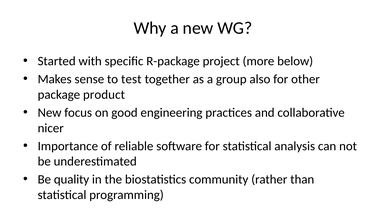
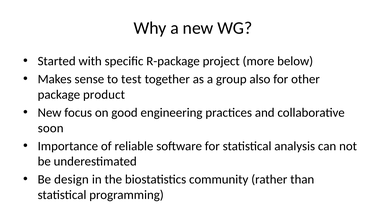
nicer: nicer -> soon (51, 128)
quality: quality -> design (71, 180)
